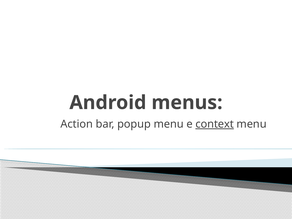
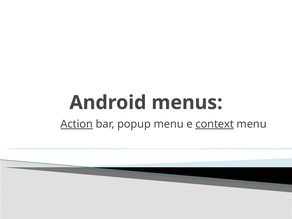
Action underline: none -> present (77, 124)
